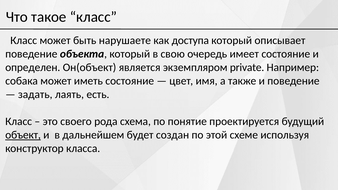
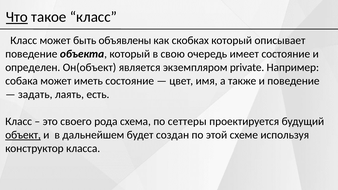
Что underline: none -> present (17, 17)
нарушаете: нарушаете -> объявлены (125, 40)
доступа: доступа -> скобках (190, 40)
понятие: понятие -> сеттеры (187, 122)
